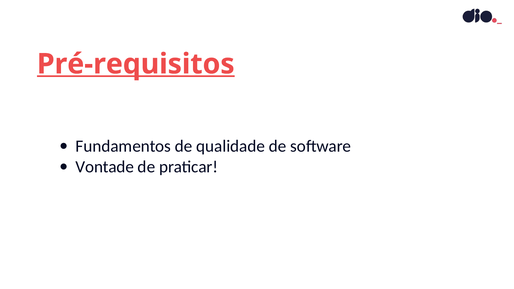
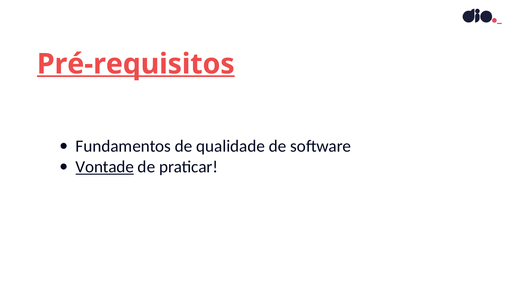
Vontade underline: none -> present (105, 167)
